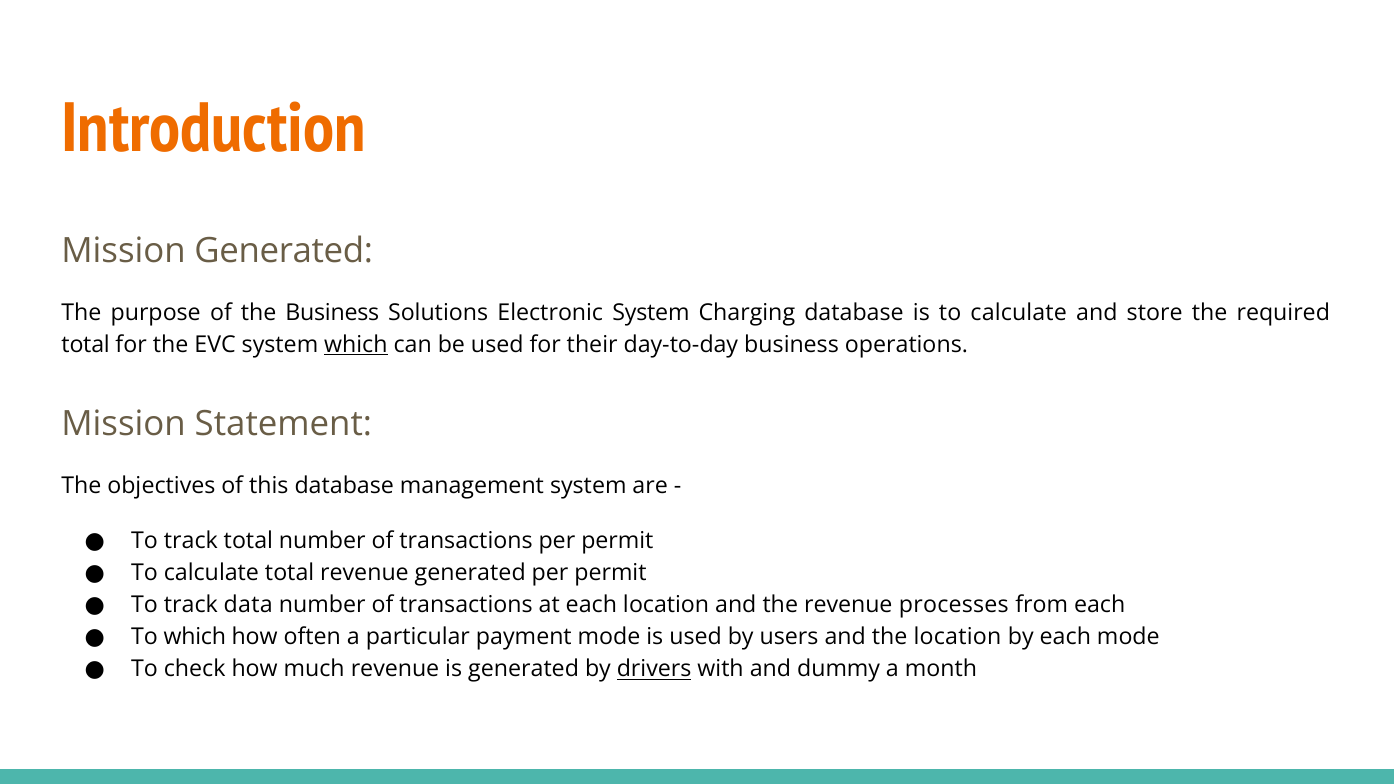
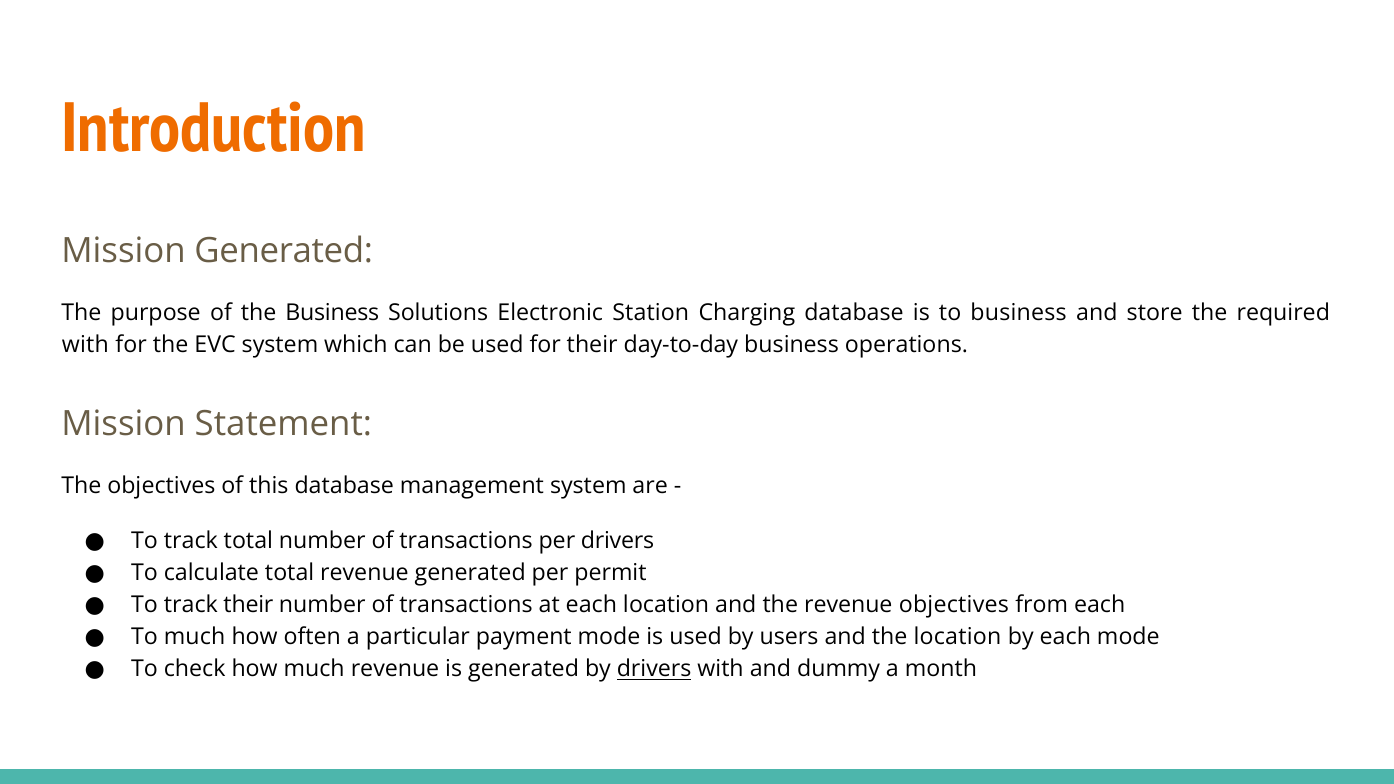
Electronic System: System -> Station (651, 313)
is to calculate: calculate -> business (1019, 313)
total: total -> with (85, 345)
which underline: present -> none (356, 345)
transactions per permit: permit -> drivers (617, 541)
track data: data -> their (248, 605)
revenue processes: processes -> objectives (954, 605)
To which: which -> much (195, 637)
